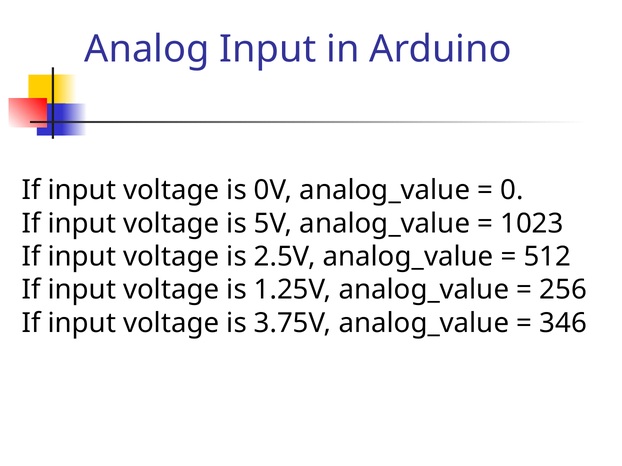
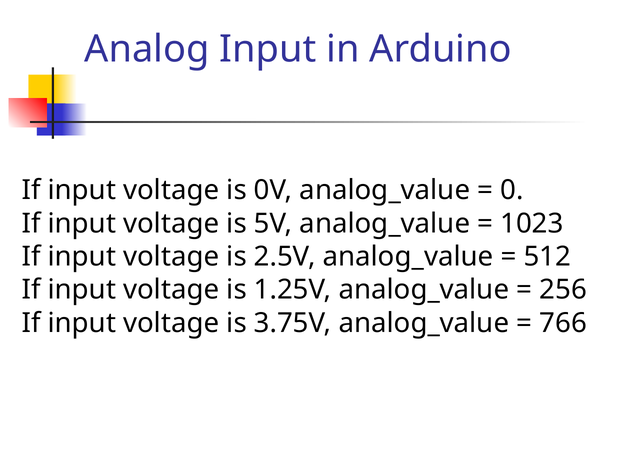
346: 346 -> 766 (563, 323)
